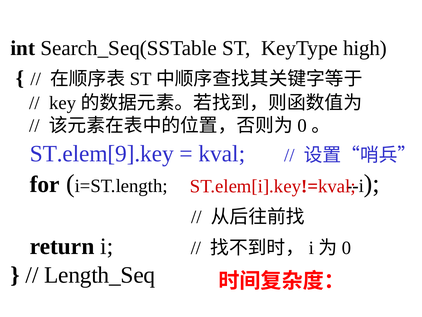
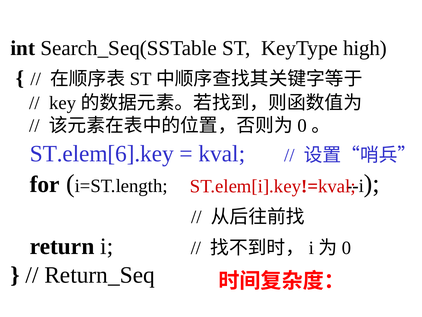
ST.elem[9].key: ST.elem[9].key -> ST.elem[6].key (102, 153)
Length_Seq: Length_Seq -> Return_Seq (100, 275)
